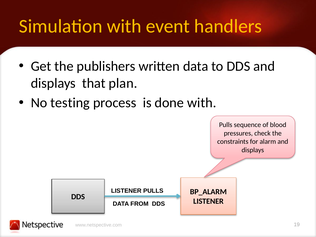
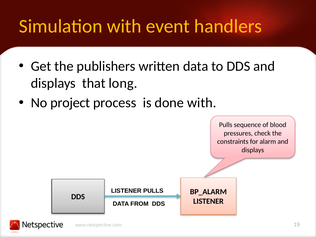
plan: plan -> long (123, 83)
testing: testing -> project (70, 103)
